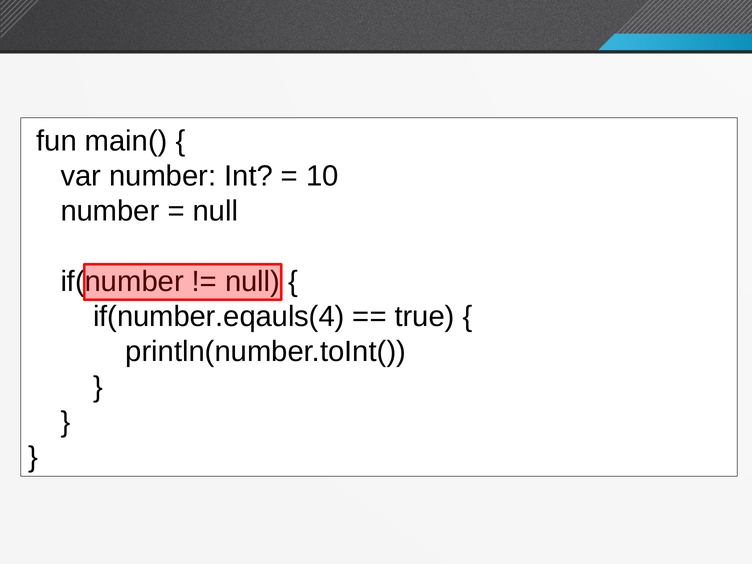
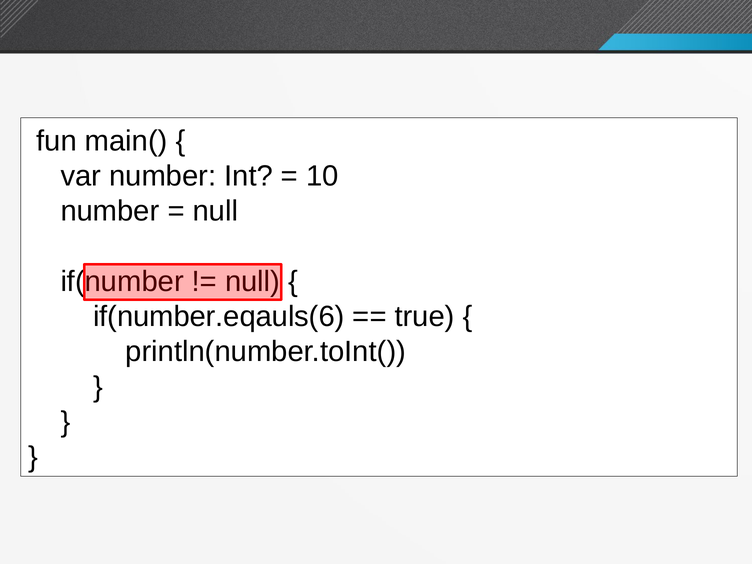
if(number.eqauls(4: if(number.eqauls(4 -> if(number.eqauls(6 (219, 317)
